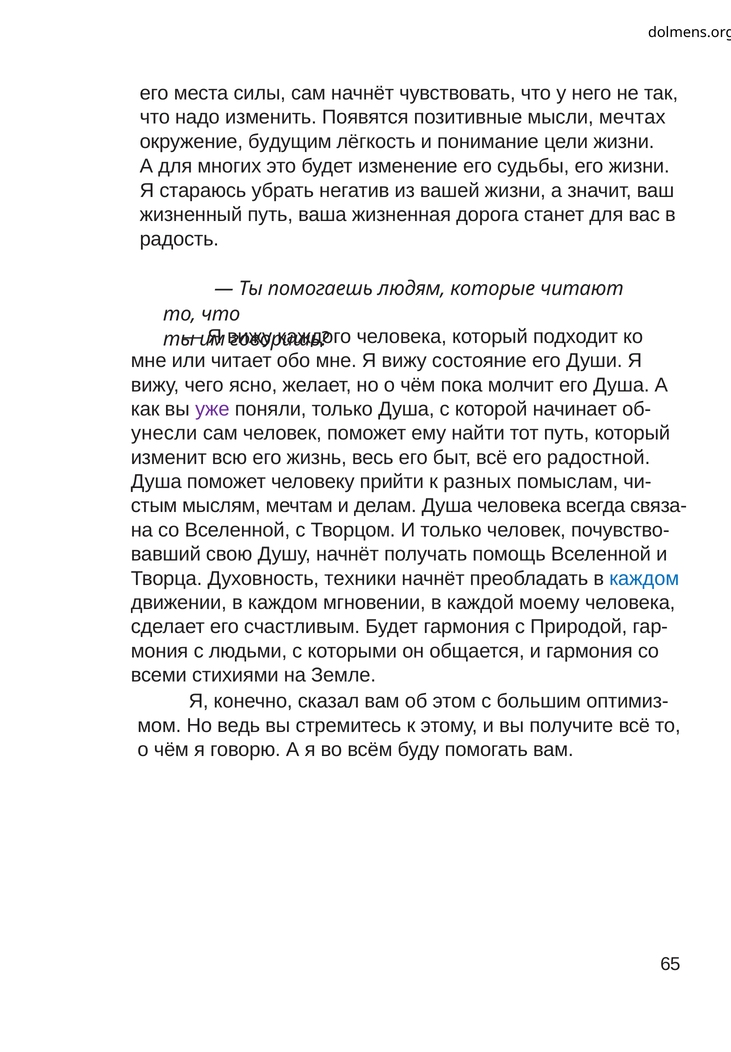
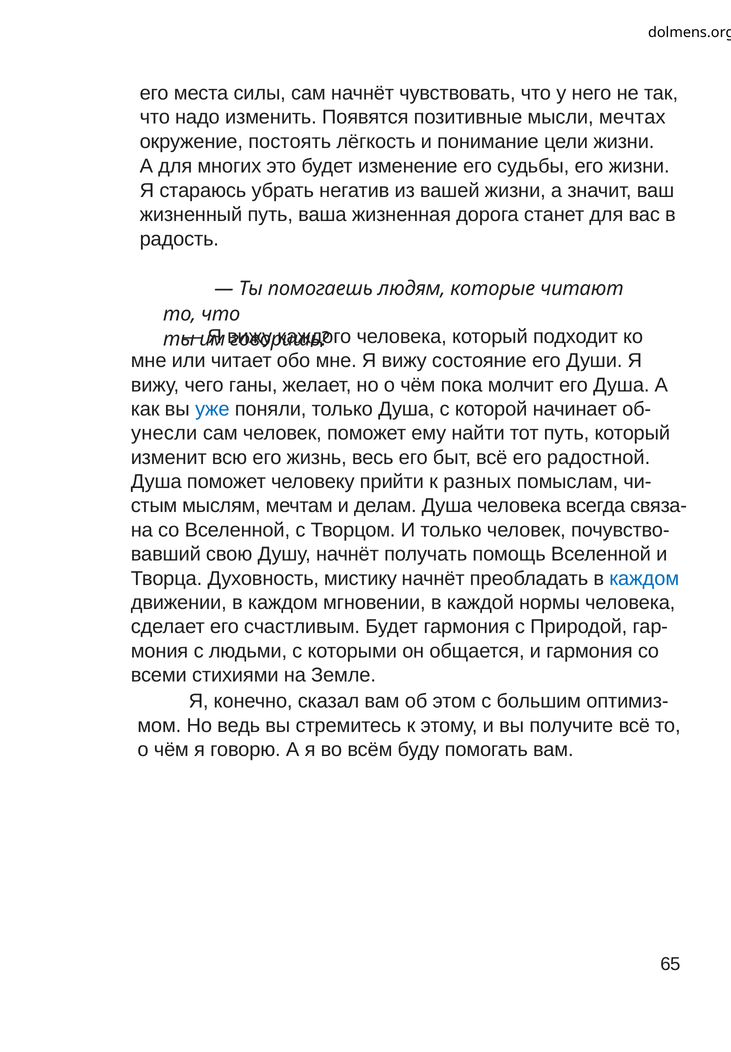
будущим: будущим -> постоять (290, 142)
ясно: ясно -> ганы (253, 385)
уже colour: purple -> blue (212, 409)
техники: техники -> мистику (360, 579)
моему: моему -> нормы (549, 603)
